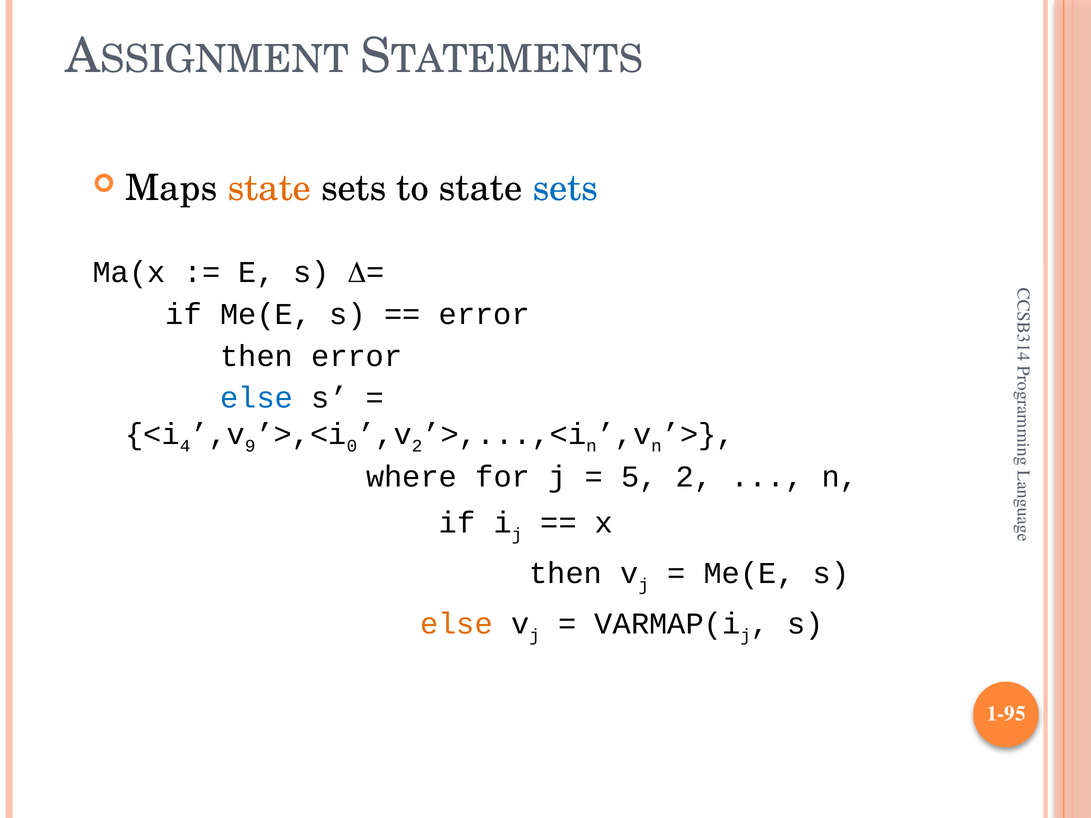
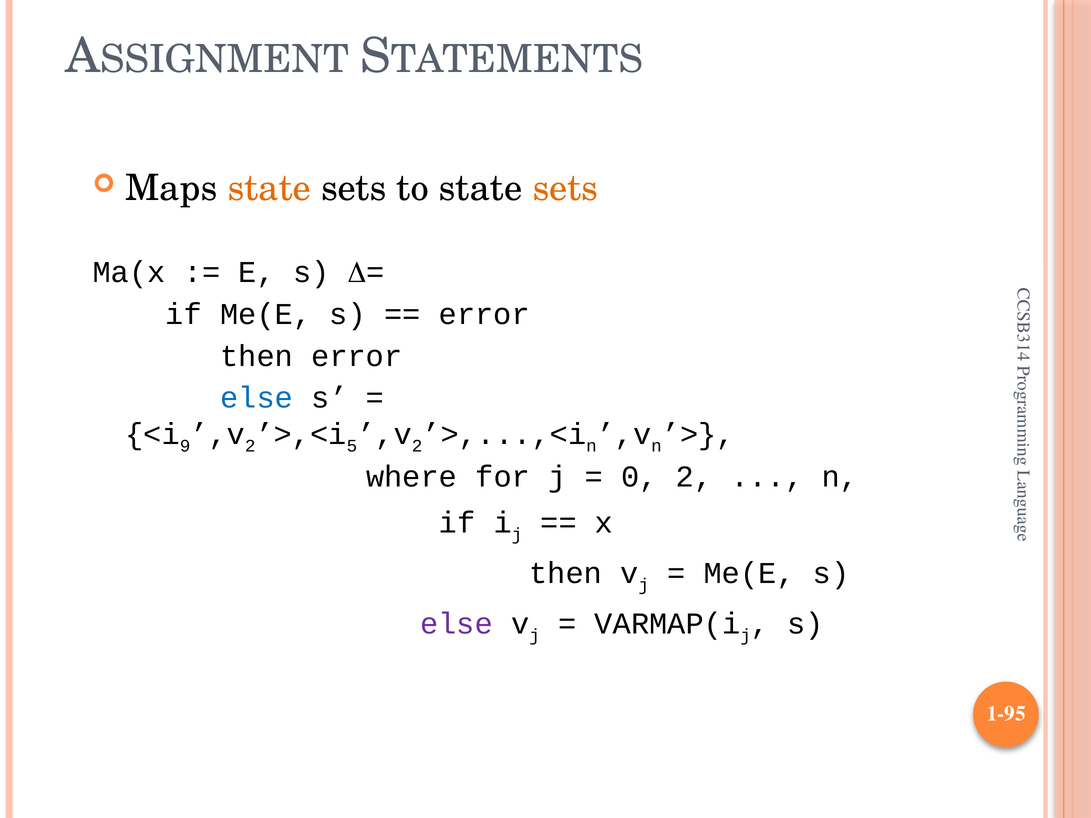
sets colour: blue -> orange (565, 189)
4: 4 -> 9 (185, 446)
9: 9 -> 2 (250, 446)
0: 0 -> 5 (352, 446)
5: 5 -> 0 (639, 477)
else colour: orange -> purple (456, 624)
